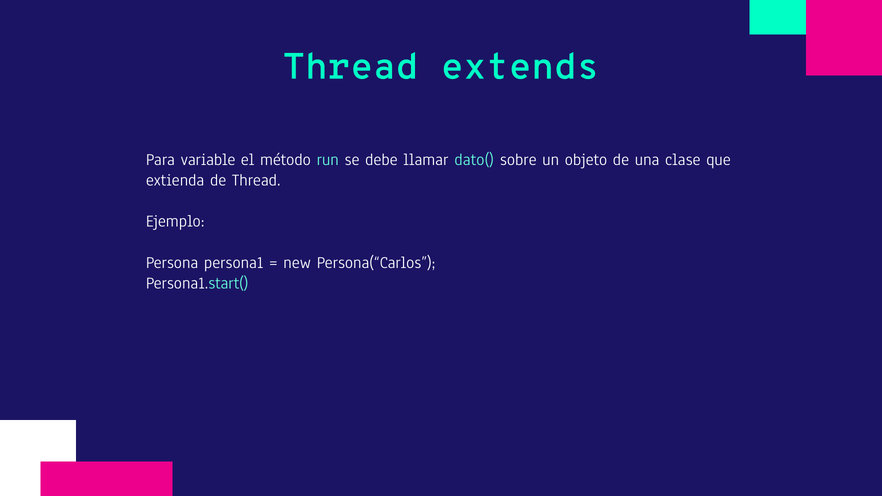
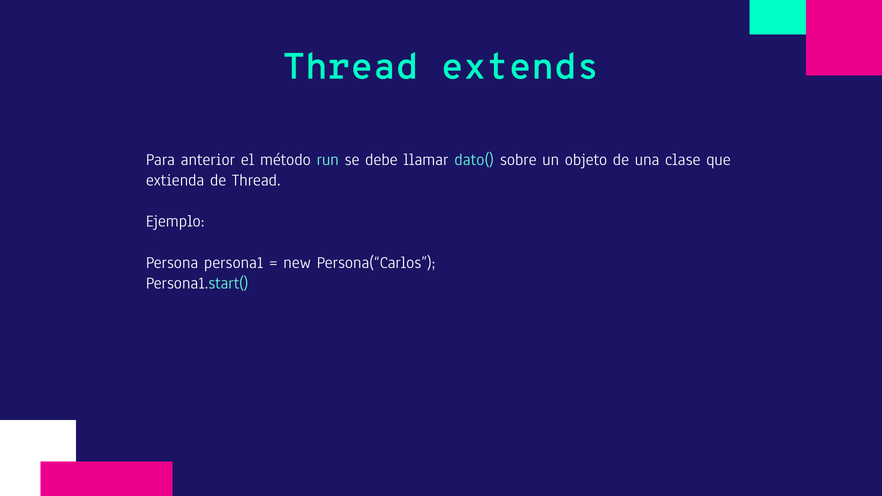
variable: variable -> anterior (208, 160)
